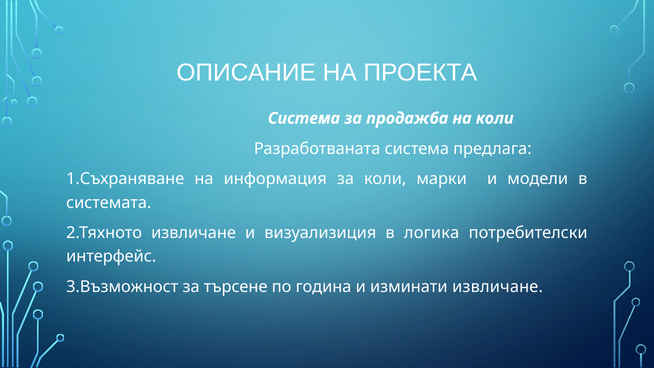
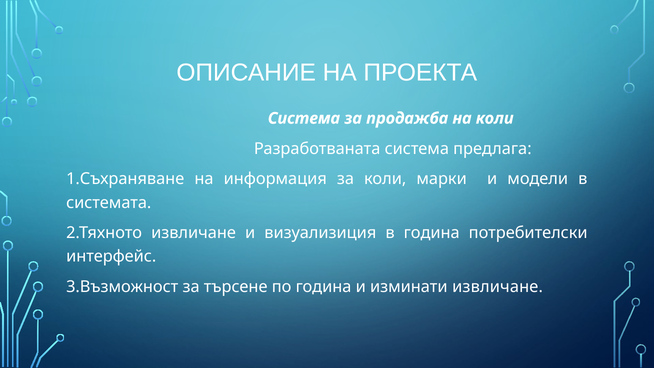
в логика: логика -> година (432, 233)
